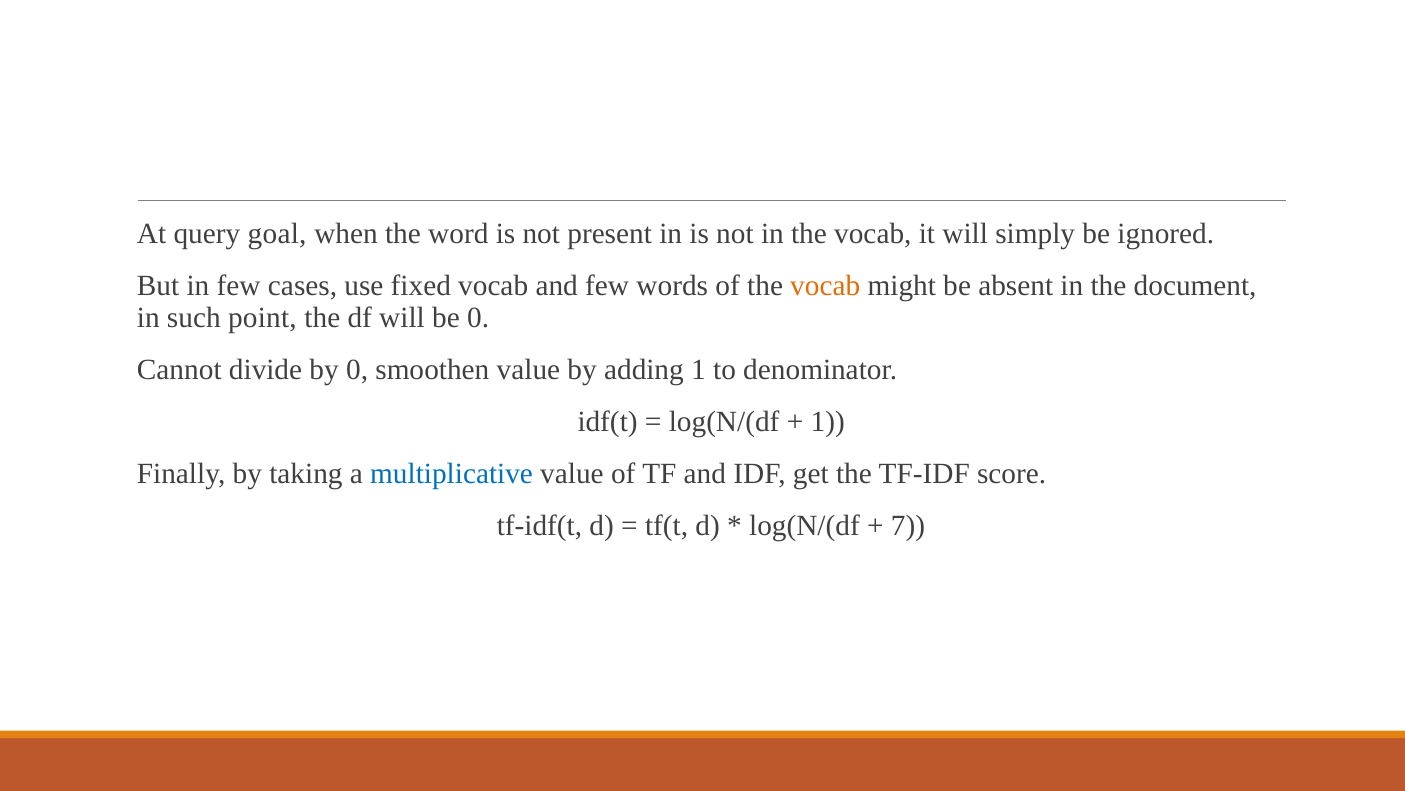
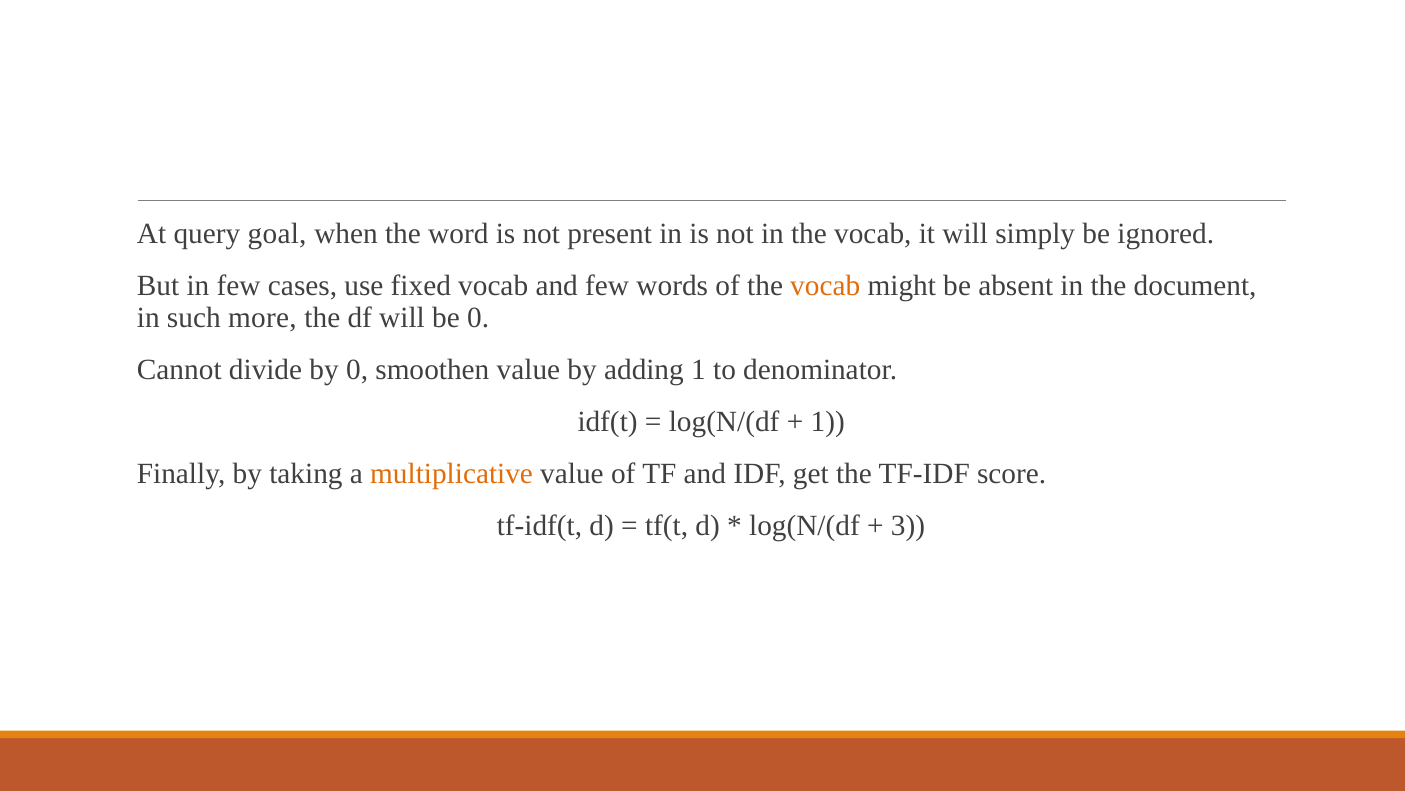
point: point -> more (262, 317)
multiplicative colour: blue -> orange (452, 474)
7: 7 -> 3 (908, 526)
